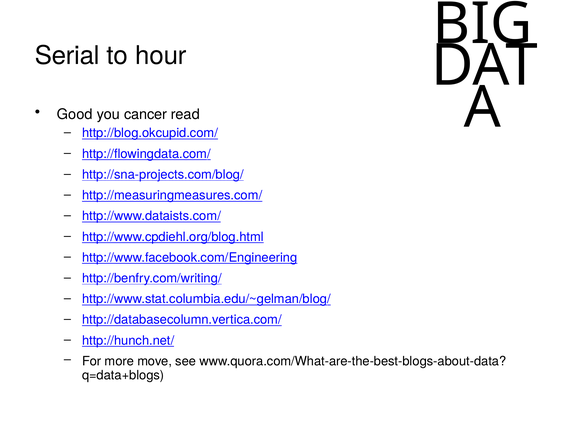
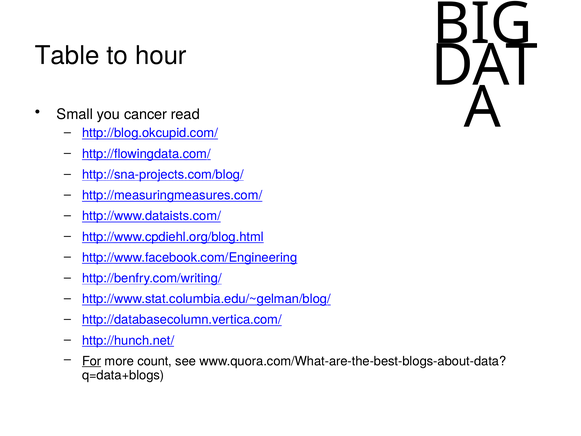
Serial: Serial -> Table (67, 56)
Good: Good -> Small (75, 114)
For underline: none -> present (92, 361)
move: move -> count (155, 361)
